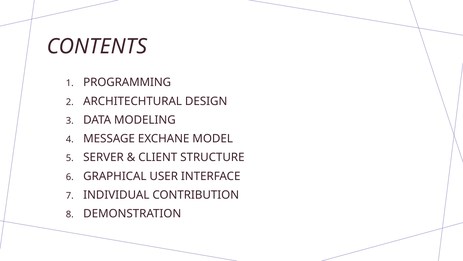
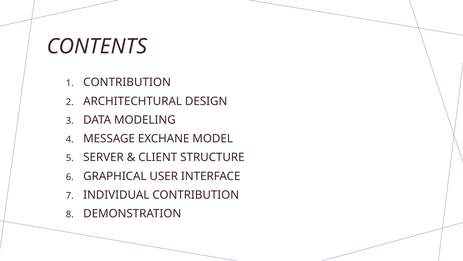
PROGRAMMING: PROGRAMMING -> CONTRIBUTION (127, 82)
